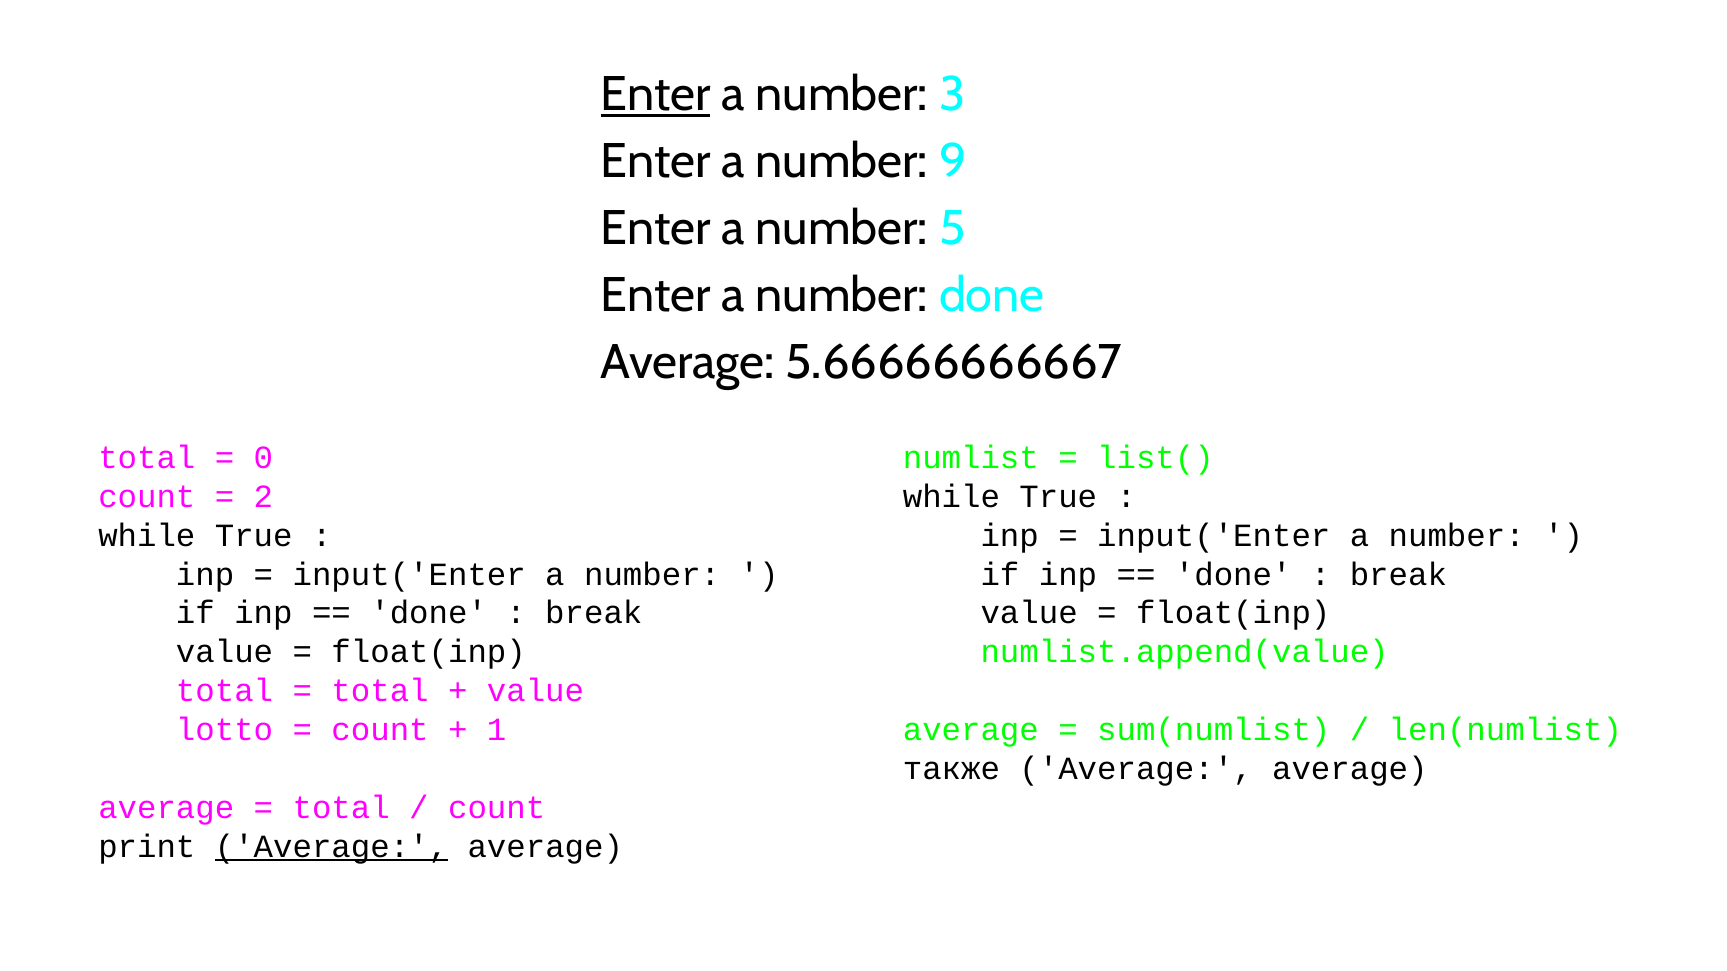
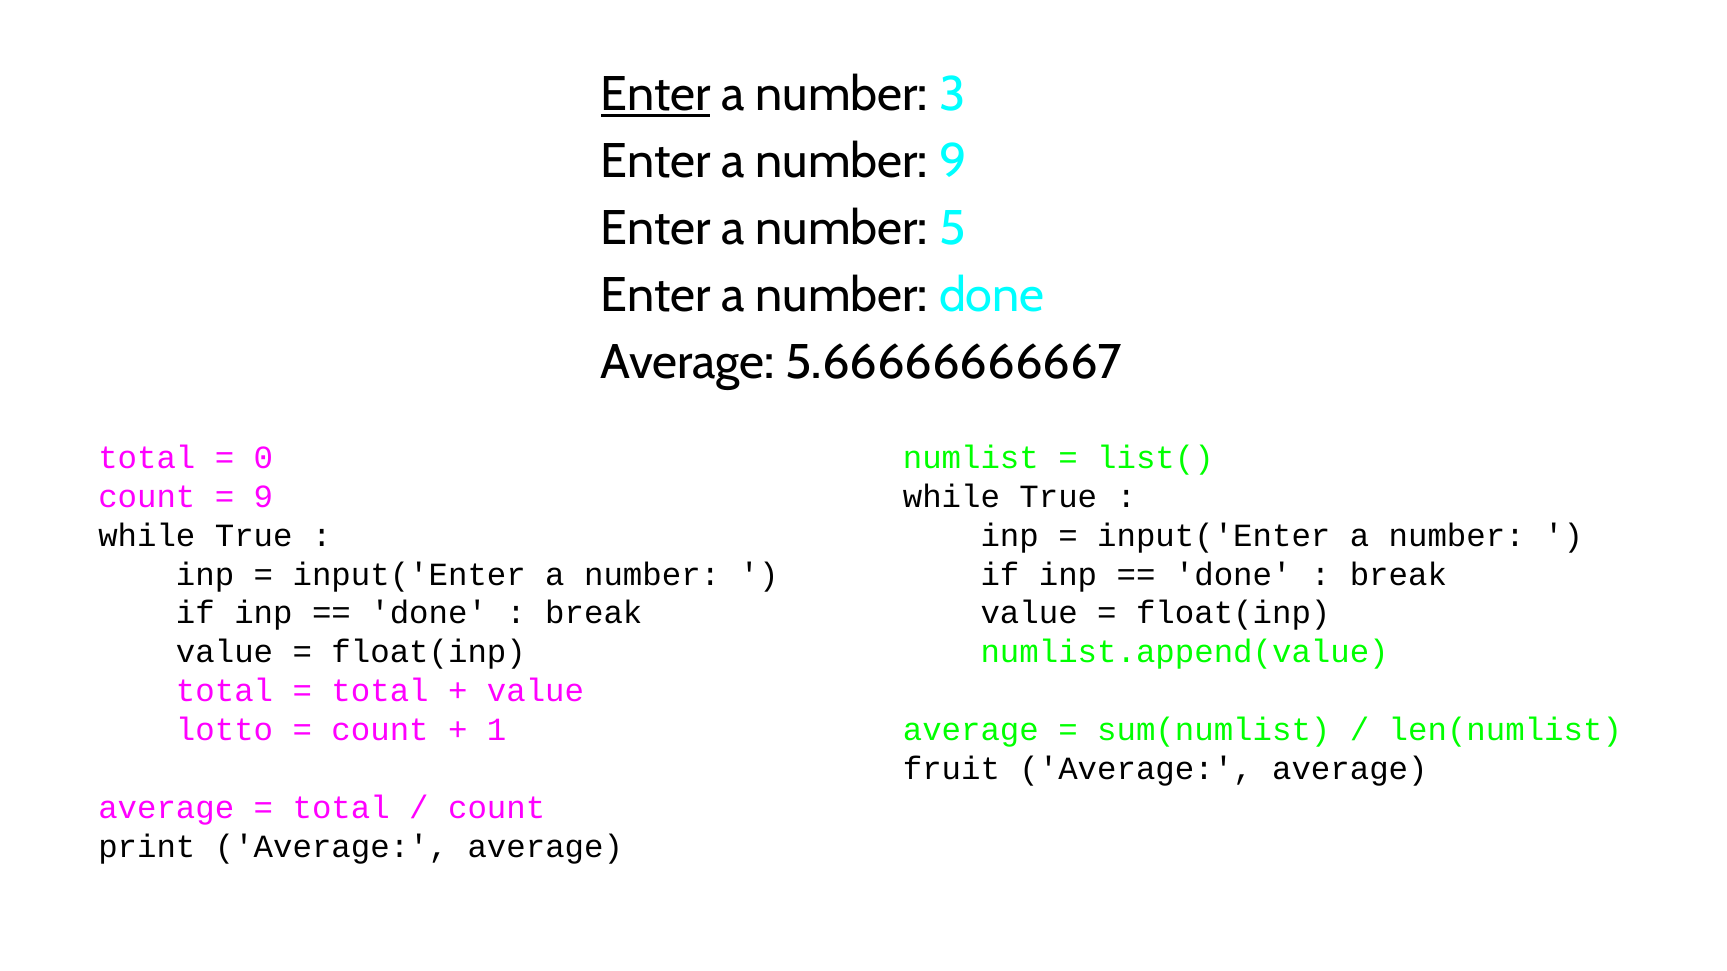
2: 2 -> 9 (263, 497)
также: также -> fruit (951, 769)
Average underline: present -> none (331, 847)
